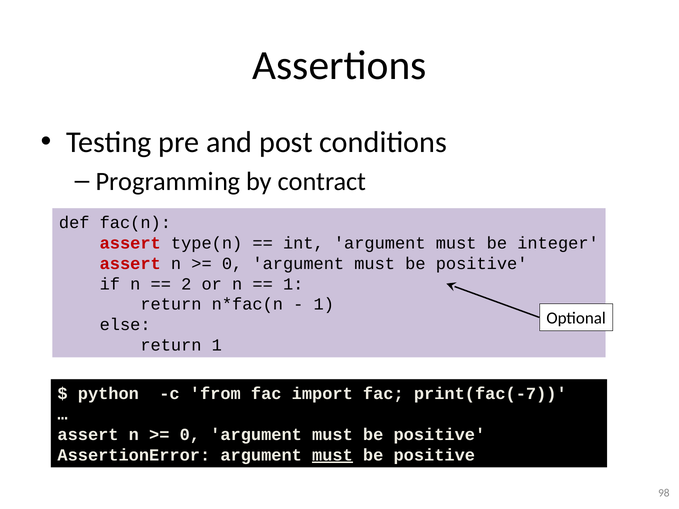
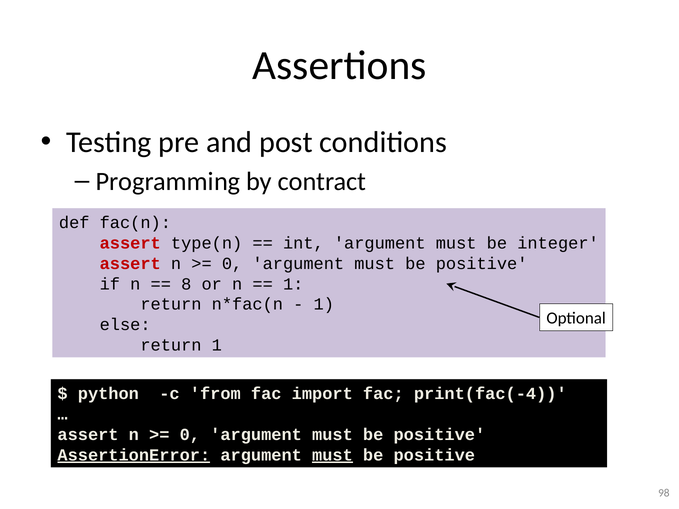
2: 2 -> 8 (186, 284)
print(fac(-7: print(fac(-7 -> print(fac(-4 (490, 394)
AssertionError underline: none -> present (134, 455)
